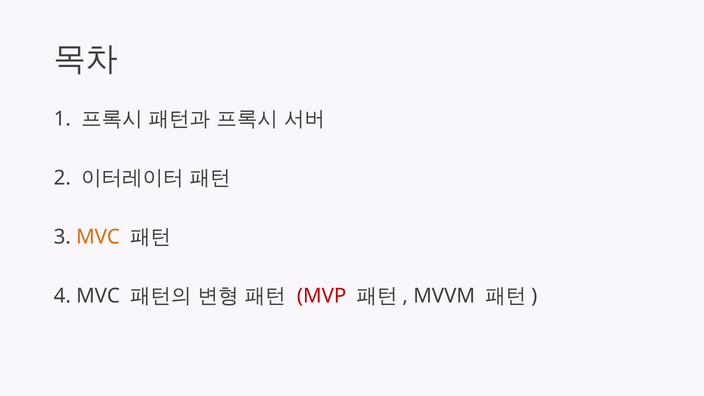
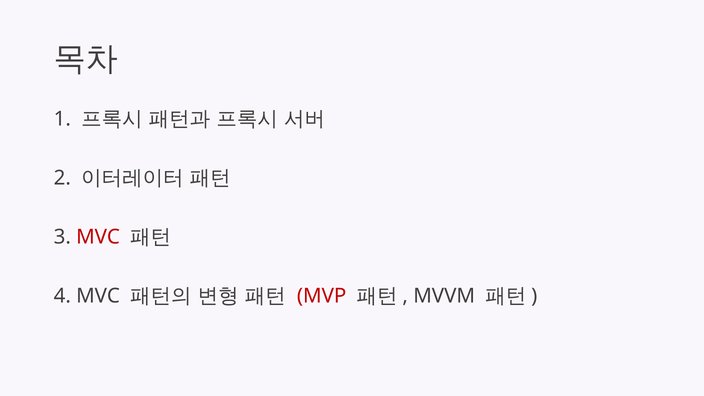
MVC colour: orange -> red (98, 237)
